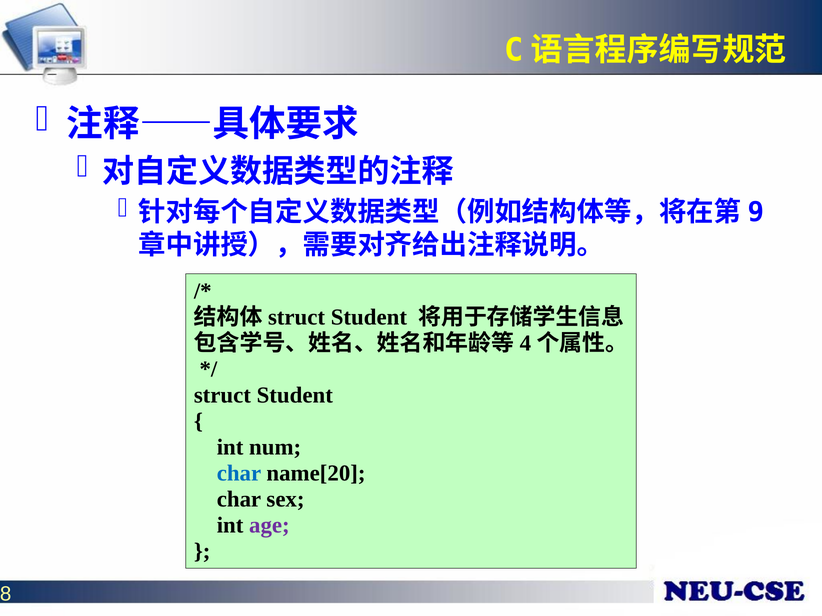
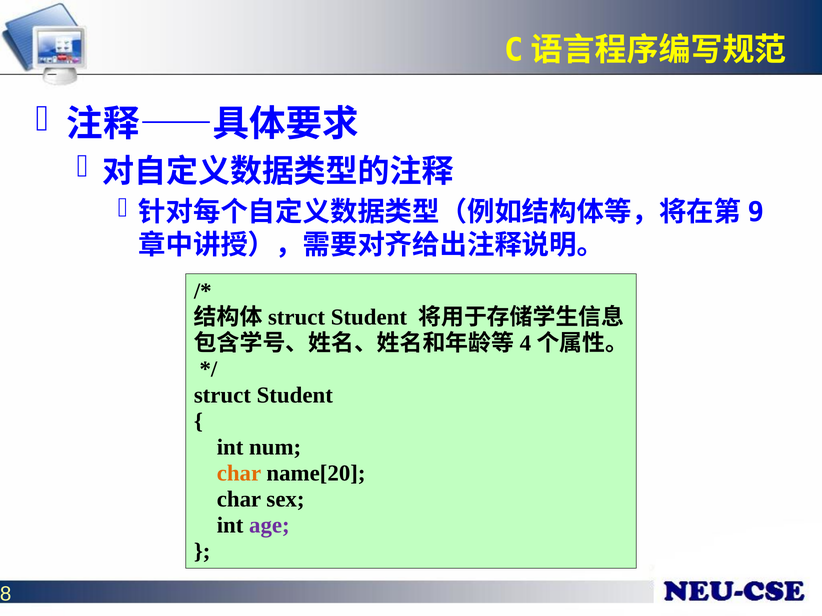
char colour: blue -> orange (239, 474)
